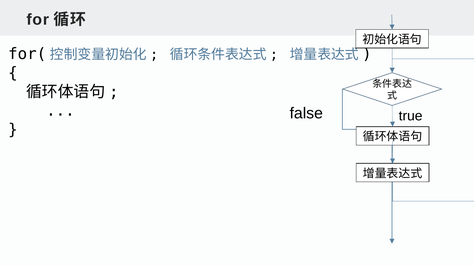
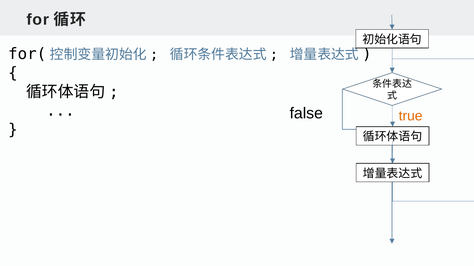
true colour: black -> orange (411, 116)
